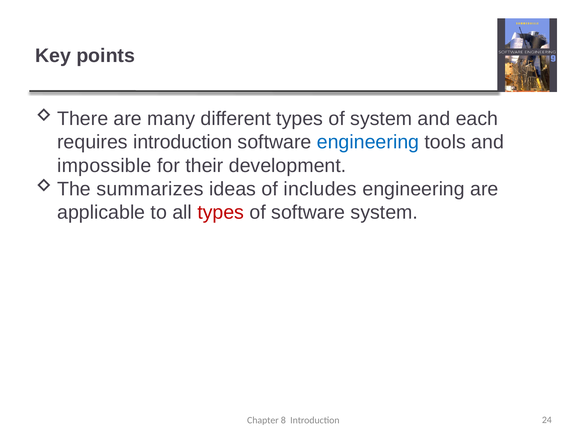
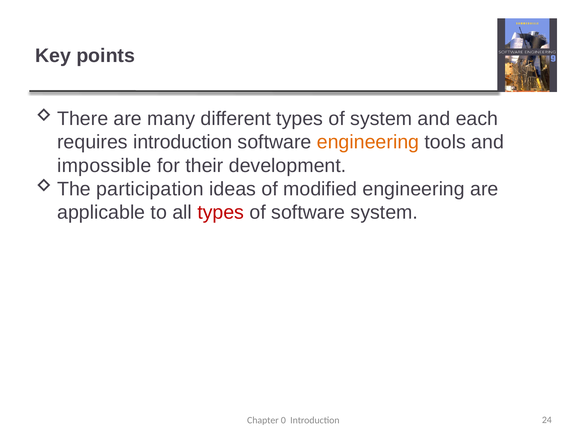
engineering colour: blue -> orange (368, 142)
summarizes: summarizes -> participation (150, 189)
includes: includes -> modified (320, 189)
8: 8 -> 0 (283, 420)
